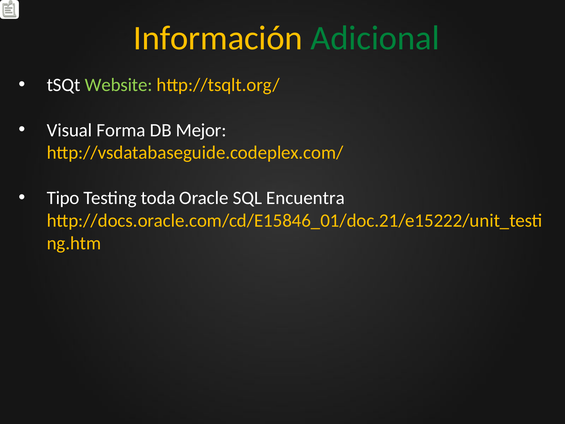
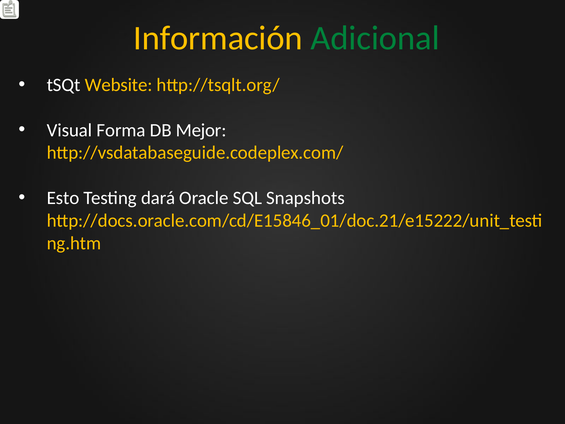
Website colour: light green -> yellow (119, 85)
Tipo: Tipo -> Esto (63, 198)
toda: toda -> dará (158, 198)
Encuentra: Encuentra -> Snapshots (306, 198)
